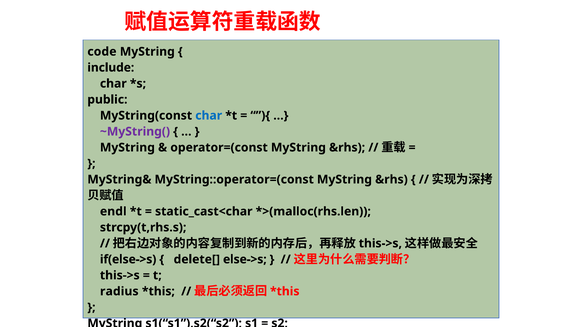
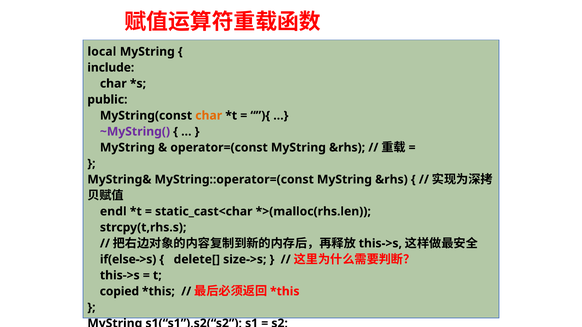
code: code -> local (102, 52)
char colour: blue -> orange (209, 116)
else->s: else->s -> size->s (245, 260)
radius: radius -> copied (119, 292)
